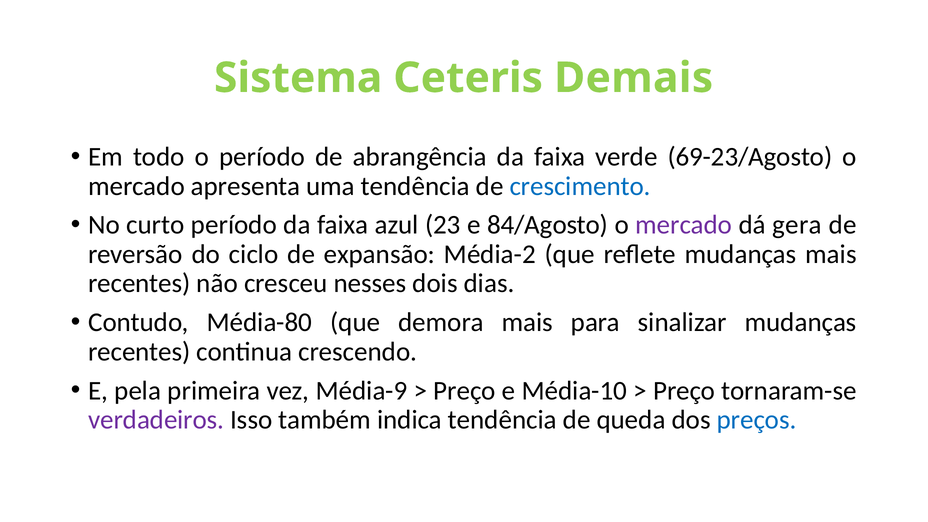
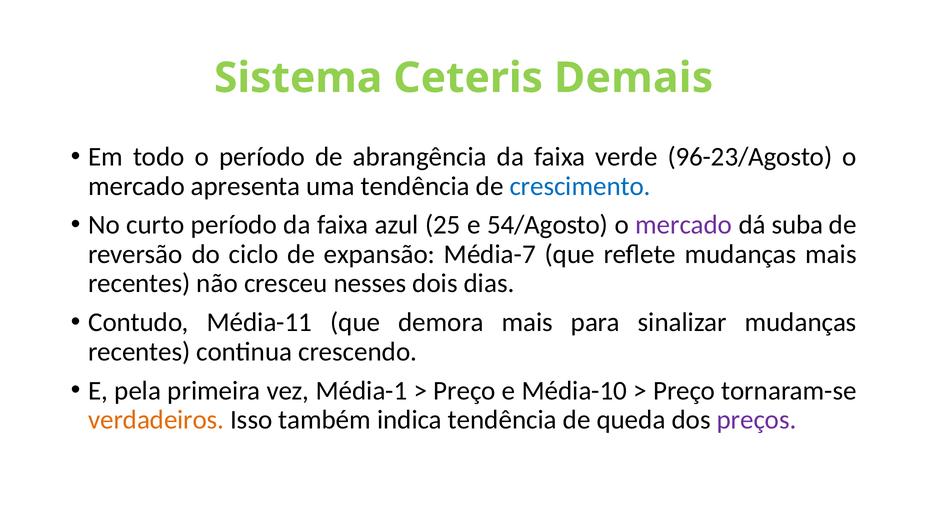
69-23/Agosto: 69-23/Agosto -> 96-23/Agosto (750, 157)
23: 23 -> 25 (443, 225)
84/Agosto: 84/Agosto -> 54/Agosto (548, 225)
gera: gera -> suba (797, 225)
Média-2: Média-2 -> Média-7 (490, 254)
Média-80: Média-80 -> Média-11 (259, 322)
Média-9: Média-9 -> Média-1 (362, 391)
verdadeiros colour: purple -> orange (156, 420)
preços colour: blue -> purple (757, 420)
